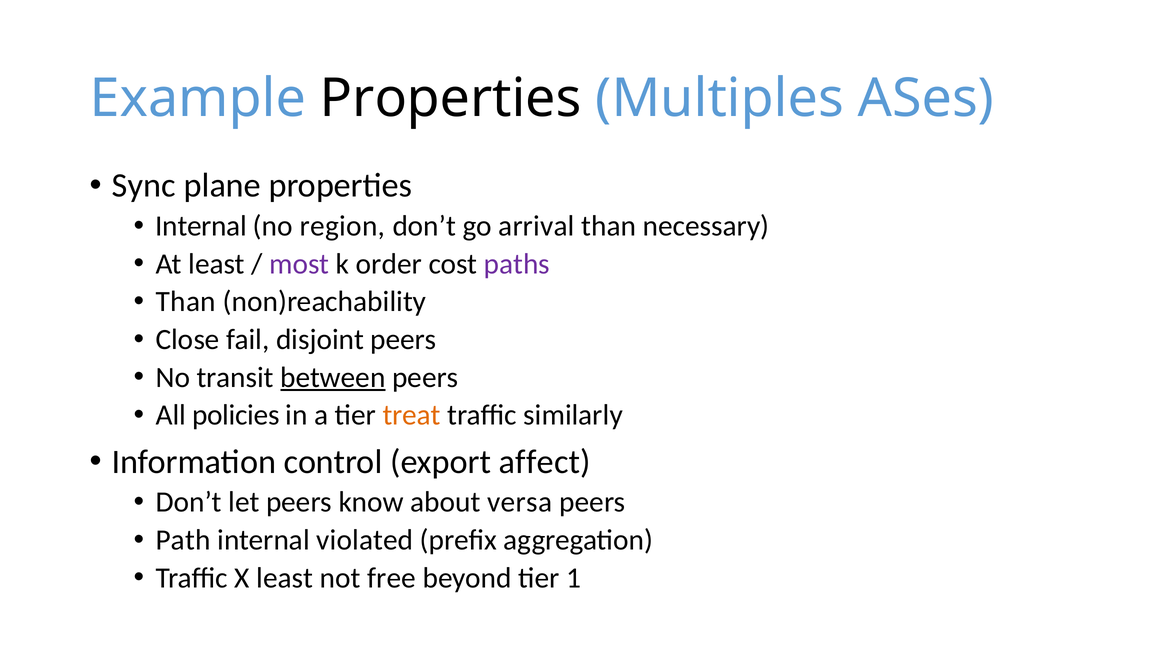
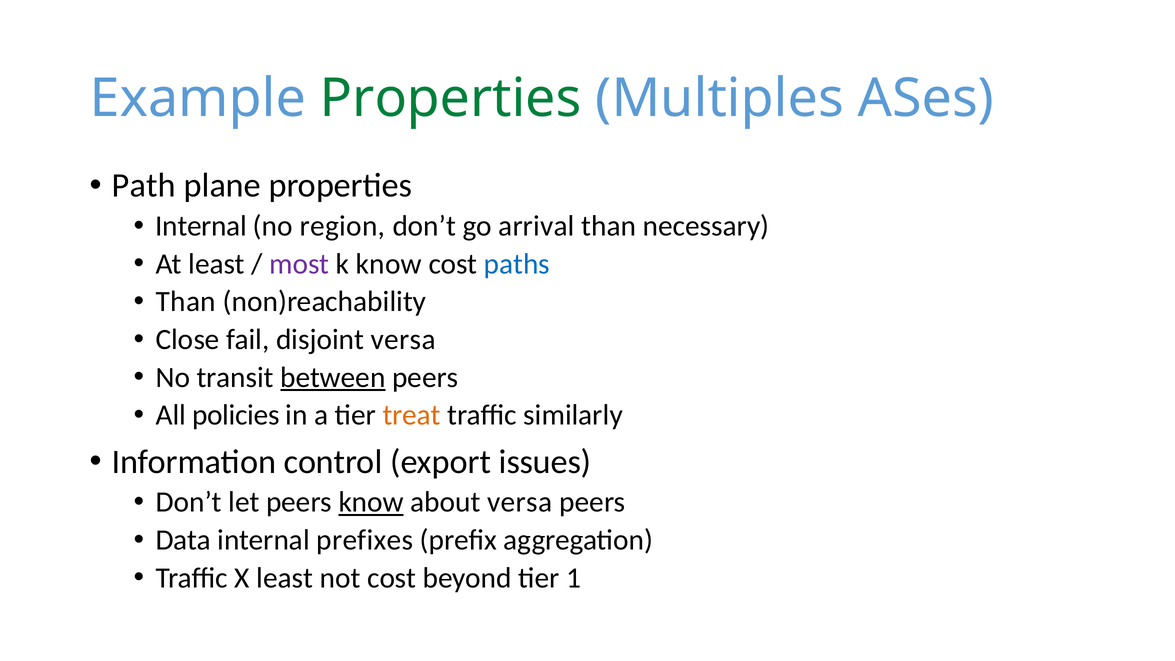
Properties colour: black -> green (451, 99)
Sync: Sync -> Path (144, 186)
k order: order -> know (389, 264)
paths colour: purple -> blue (517, 264)
disjoint peers: peers -> versa (403, 340)
affect: affect -> issues (545, 462)
know underline: none -> present (371, 502)
Path: Path -> Data (183, 540)
violated: violated -> prefixes (365, 540)
not free: free -> cost (392, 578)
